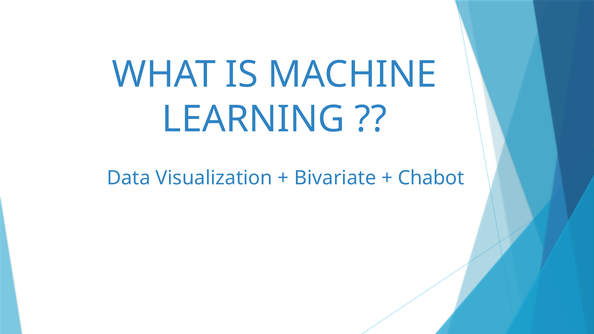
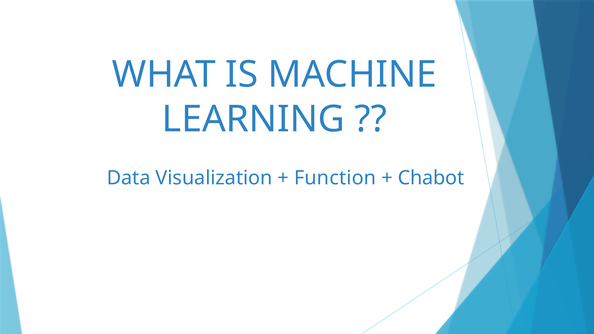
Bivariate: Bivariate -> Function (335, 178)
